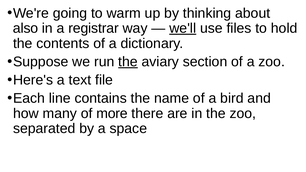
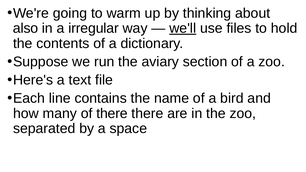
registrar: registrar -> irregular (94, 28)
the underline: present -> none (128, 62)
of more: more -> there (112, 114)
